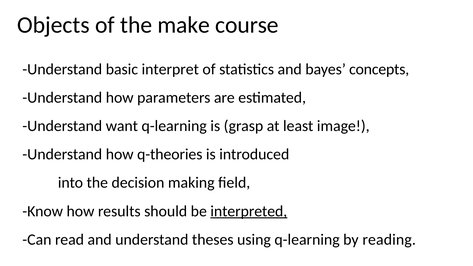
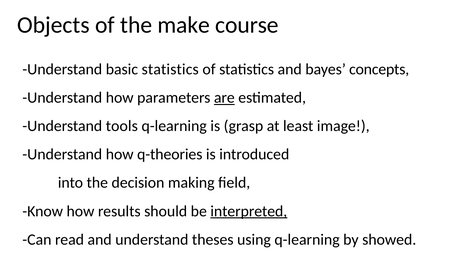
basic interpret: interpret -> statistics (170, 69)
are underline: none -> present (224, 98)
want: want -> tools (122, 126)
reading: reading -> showed (389, 240)
